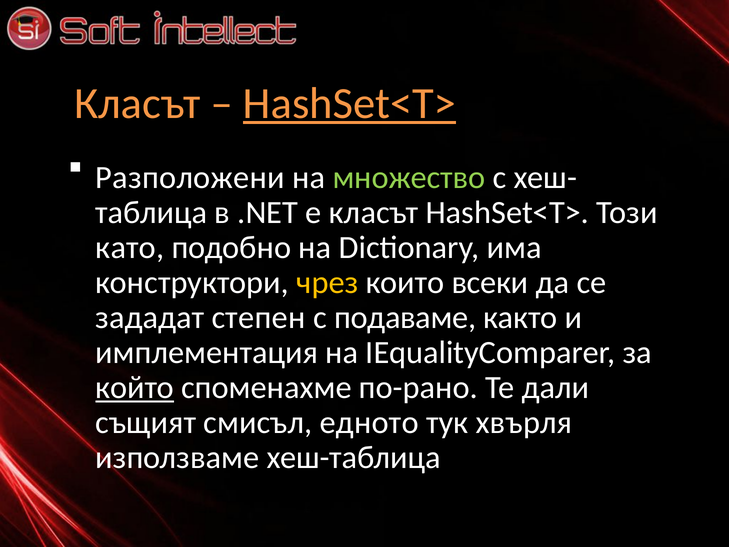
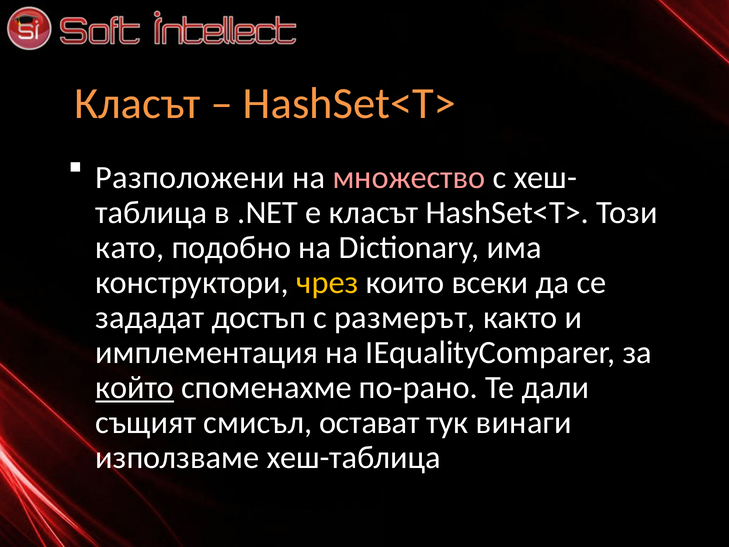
HashSet<T> underline: present -> none (350, 103)
множество colour: light green -> pink (409, 177)
степен: степен -> достъп (259, 317)
подаваме: подаваме -> размерът (405, 317)
едното: едното -> остават (369, 422)
хвърля: хвърля -> винаги (524, 422)
